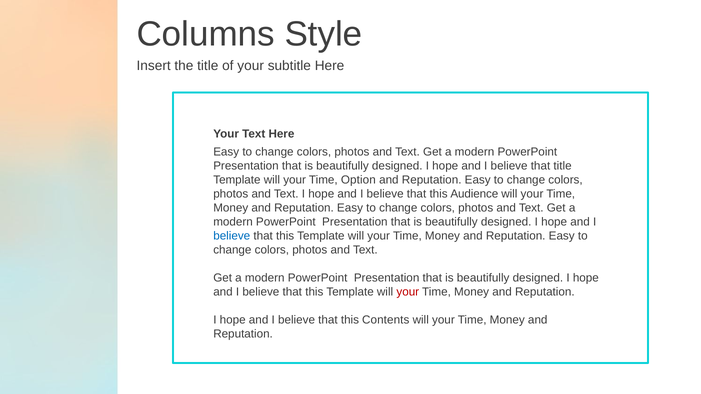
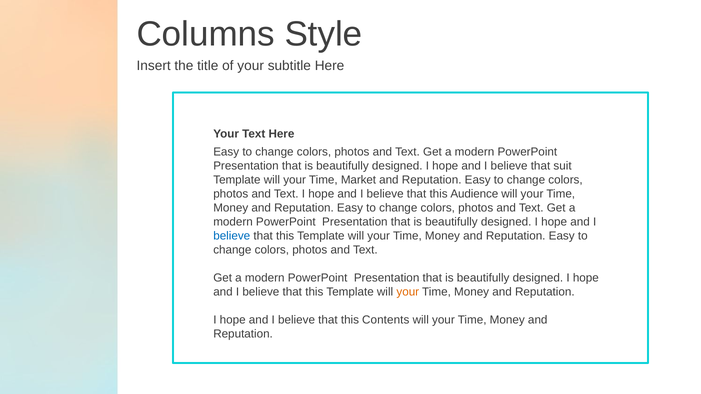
that title: title -> suit (563, 166)
Option: Option -> Market (358, 180)
your colour: red -> orange (408, 292)
